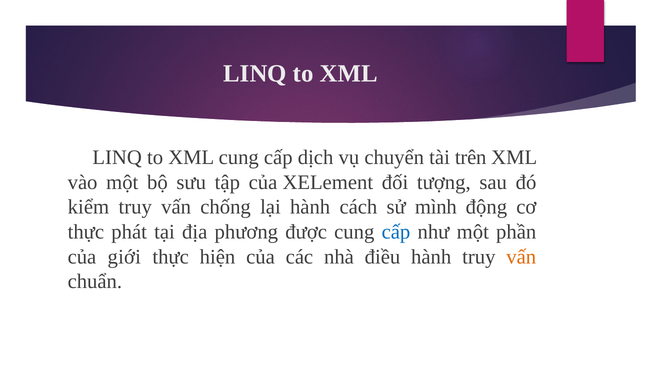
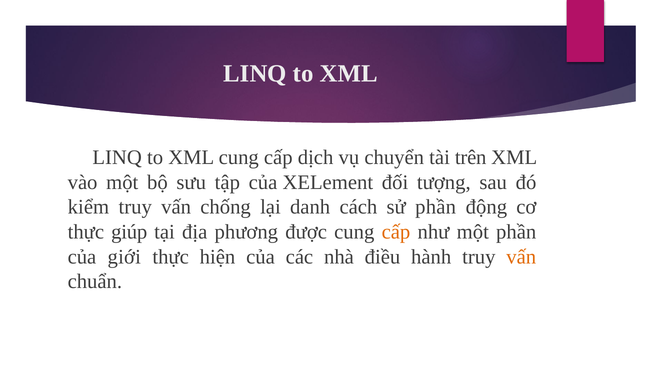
lại hành: hành -> danh (310, 207)
sử mình: mình -> phần (436, 207)
phát: phát -> giúp (129, 232)
cấp colour: blue -> orange (396, 232)
